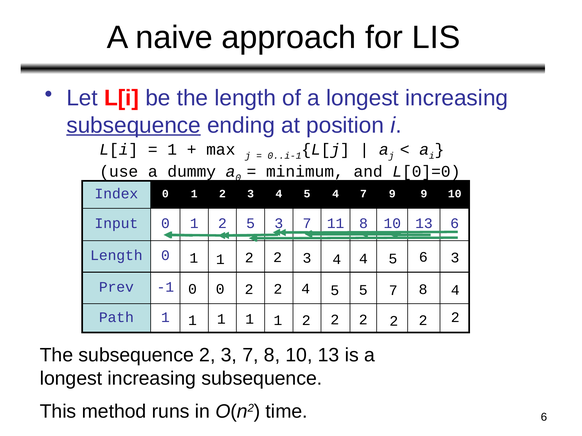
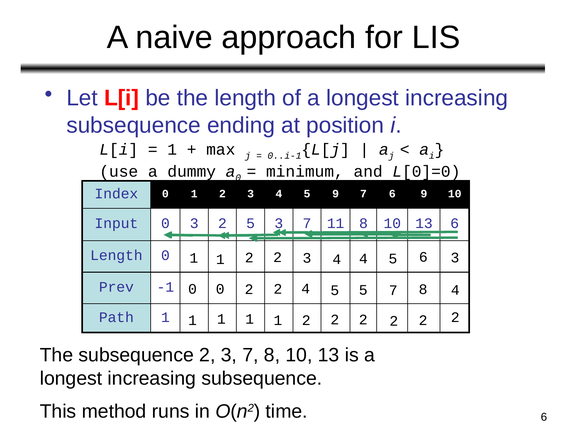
subsequence underline: present -> none (134, 125)
5 4: 4 -> 9 (336, 194)
7 9: 9 -> 6 (392, 194)
1: 1 -> 3 (194, 224)
